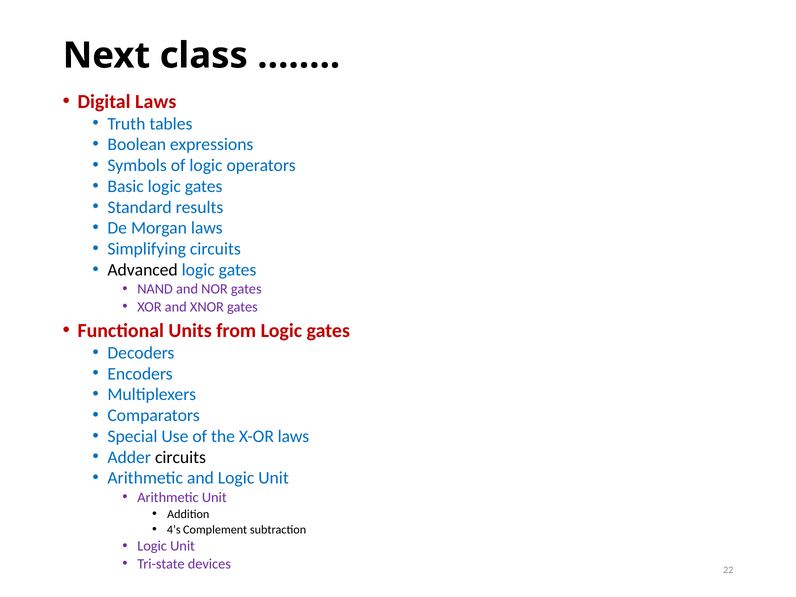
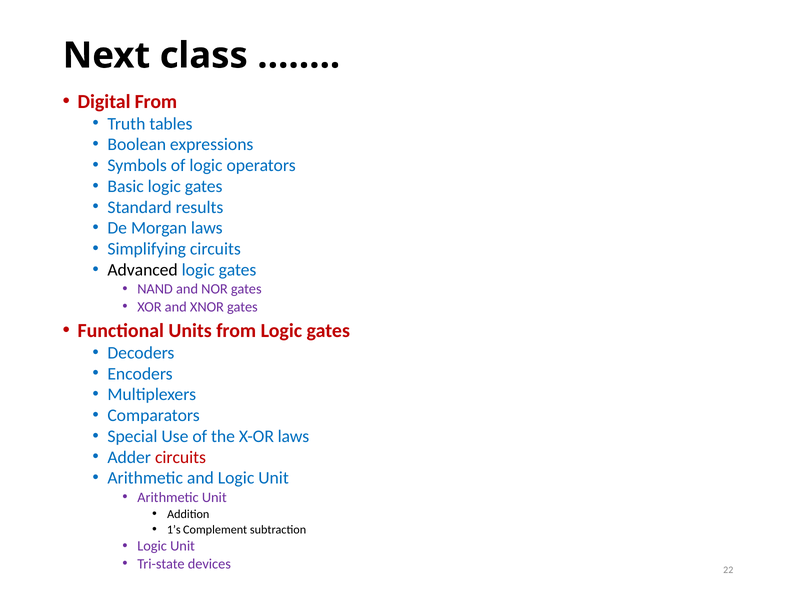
Digital Laws: Laws -> From (156, 102)
circuits colour: black -> red (180, 457)
4’s: 4’s -> 1’s (174, 530)
